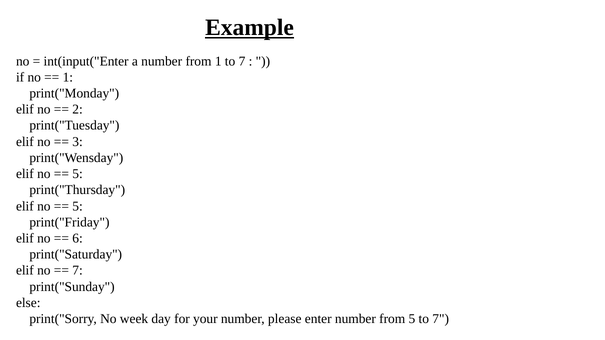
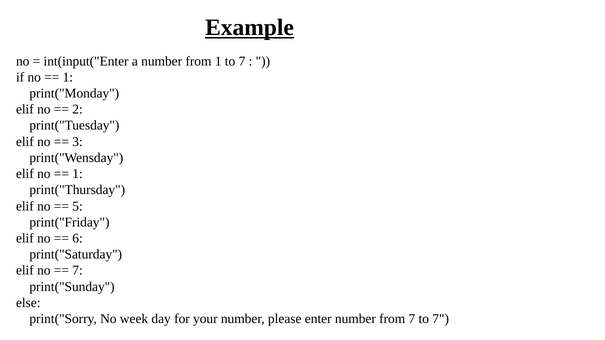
5: 5 -> 1 (78, 174)
from 5: 5 -> 7 (412, 319)
